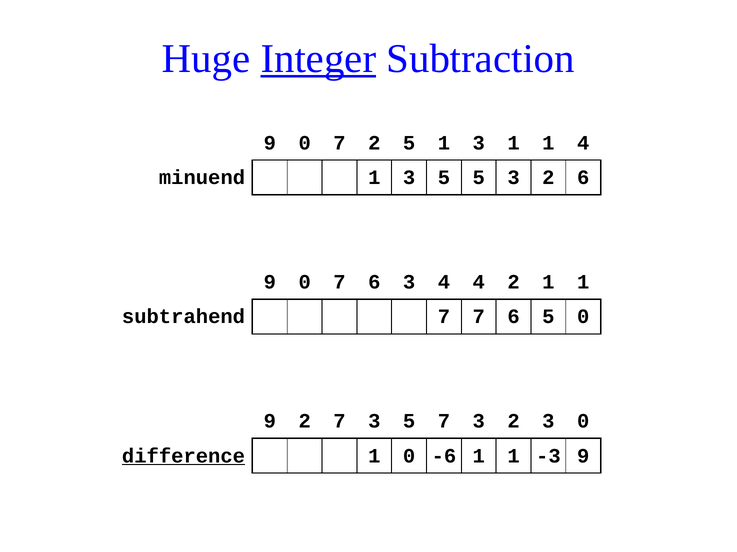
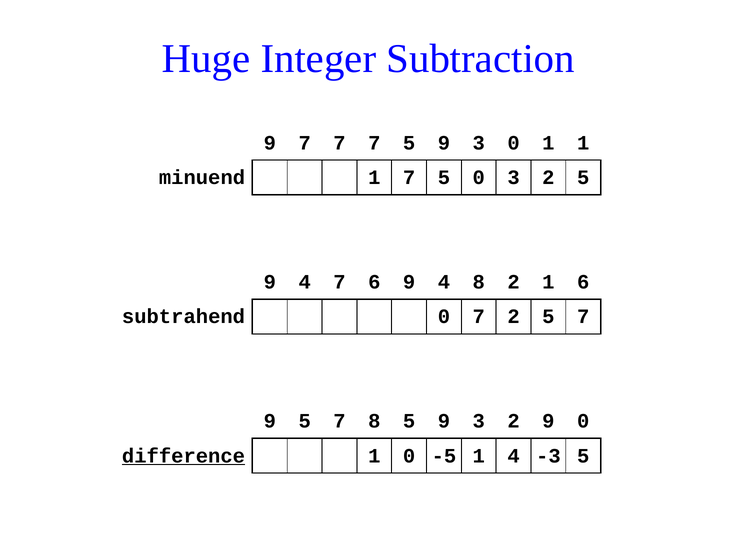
Integer underline: present -> none (318, 59)
0: 0 -> 7 (305, 143)
2: 2 -> 7 (374, 143)
1: 1 -> 9 (444, 143)
3 1: 1 -> 0 (514, 143)
1 4: 4 -> 1 (583, 143)
minuend 1 3: 3 -> 7 (409, 178)
5 5: 5 -> 0 (479, 178)
3 2 6: 6 -> 5 (583, 178)
0: 0 -> 4 (305, 282)
6 3: 3 -> 9 (409, 282)
4 4: 4 -> 8 (479, 282)
2 1 1: 1 -> 6 (583, 282)
subtrahend 7: 7 -> 0 (444, 317)
6: 6 -> 2 (514, 317)
0: 0 -> 7 (583, 317)
9 2: 2 -> 5 (305, 422)
3: 3 -> 8 (374, 422)
7: 7 -> 9 (444, 422)
2 3: 3 -> 9 (548, 422)
-6: -6 -> -5 (444, 456)
1: 1 -> 4 (514, 456)
-3 9: 9 -> 5 (583, 456)
